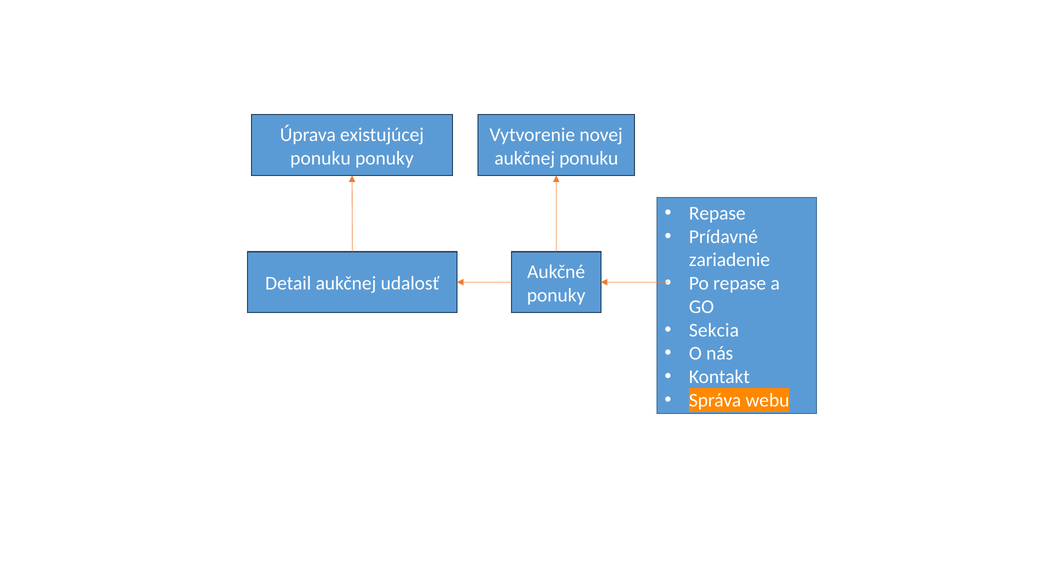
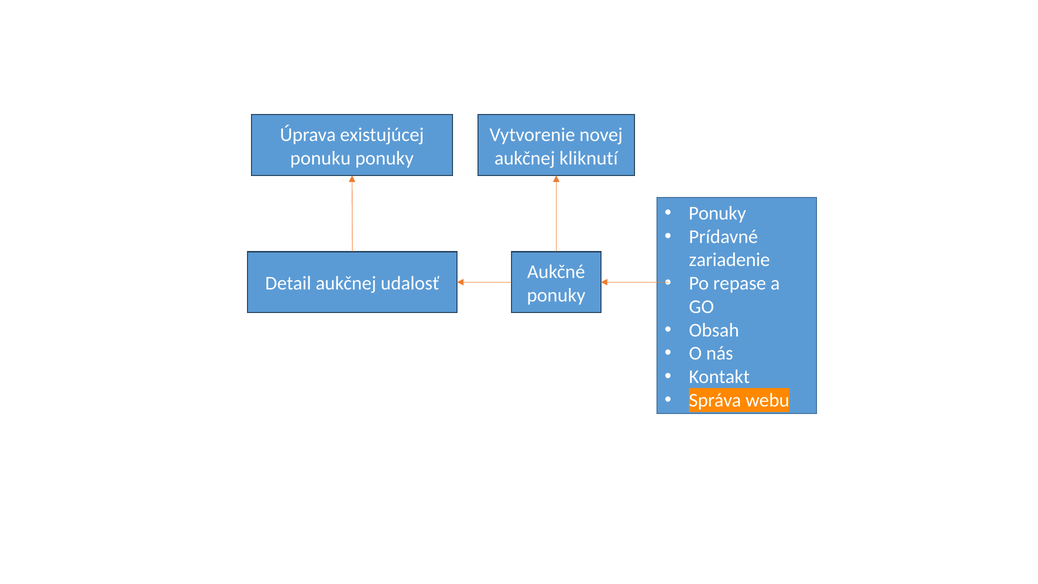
aukčnej ponuku: ponuku -> kliknutí (589, 158)
Repase: Repase -> Ponuky (717, 213)
Sekcia: Sekcia -> Obsah (714, 330)
